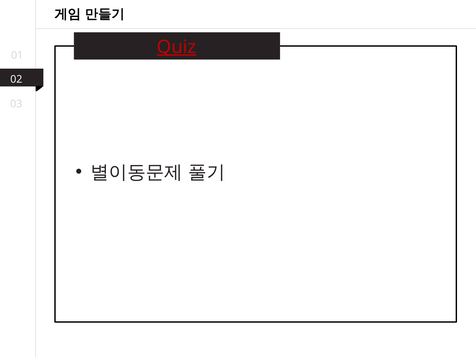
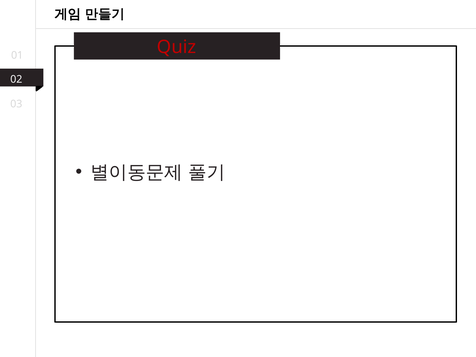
Quiz underline: present -> none (177, 47)
